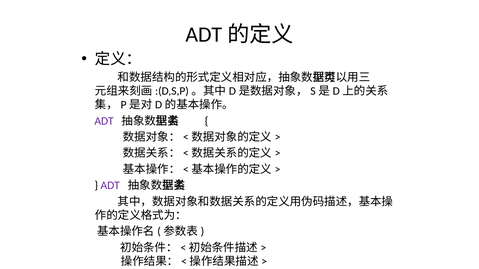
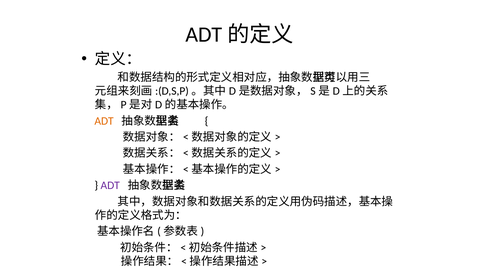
ADT colour: purple -> orange (104, 121)
